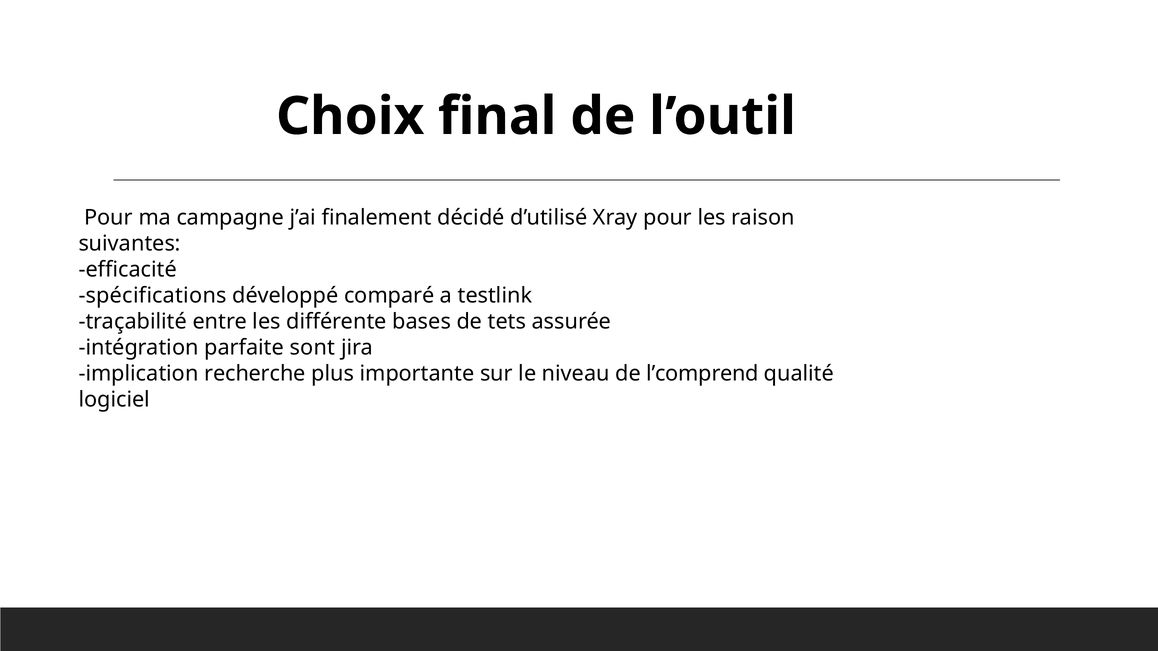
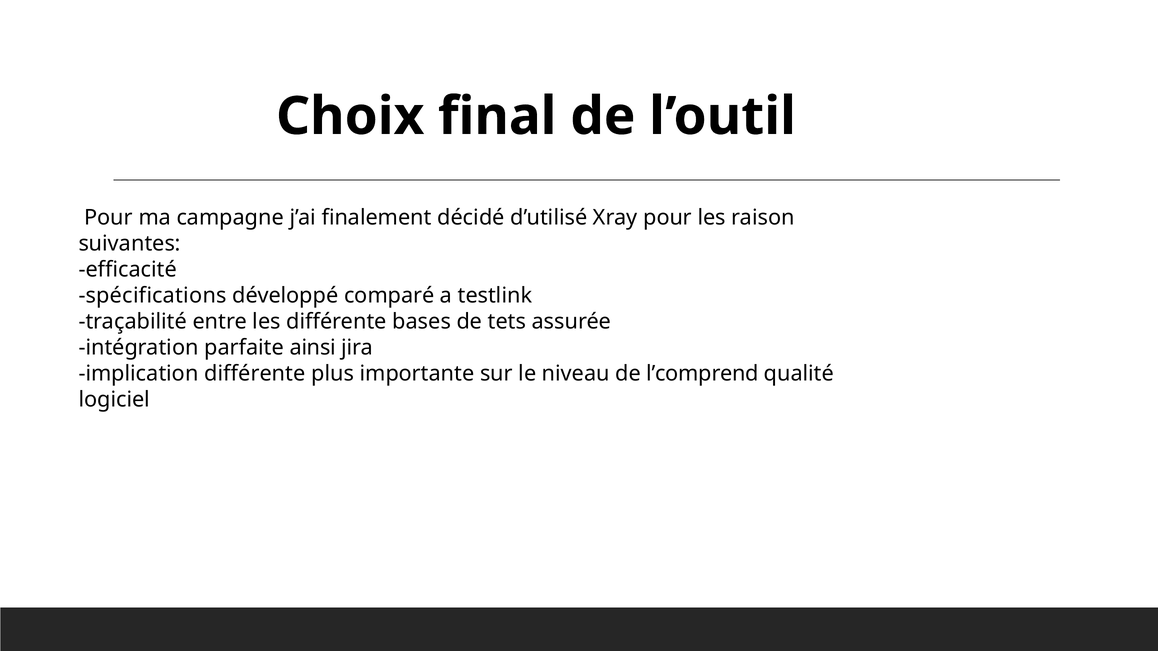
sont: sont -> ainsi (313, 348)
implication recherche: recherche -> différente (255, 374)
